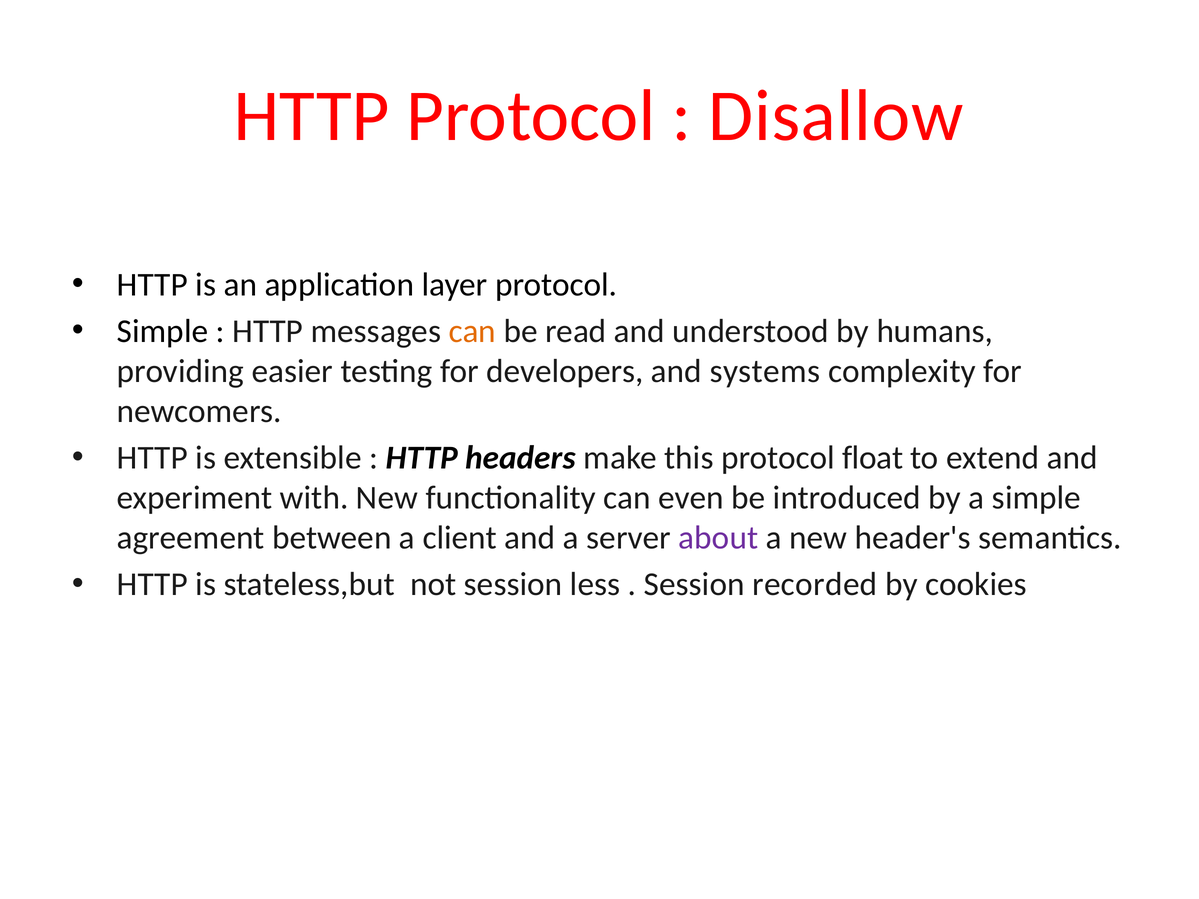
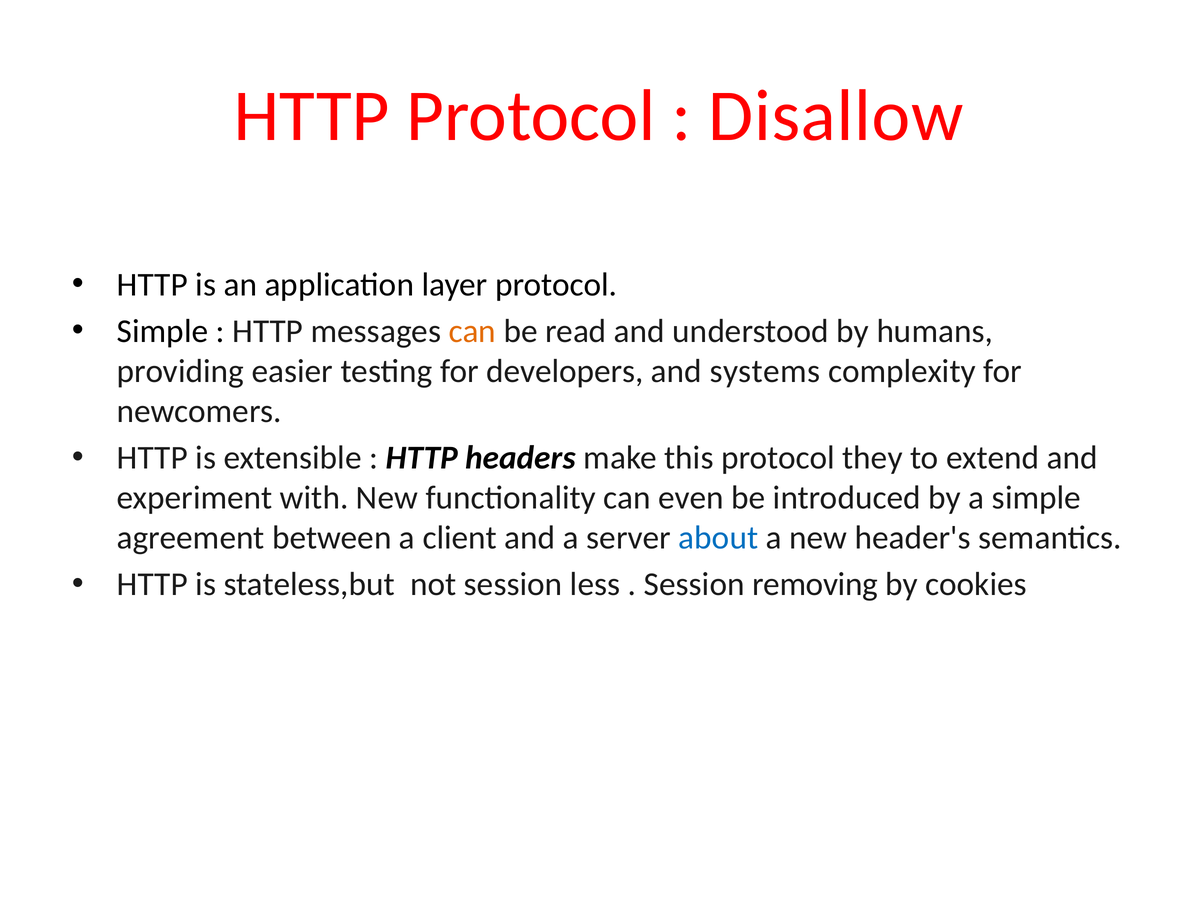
float: float -> they (872, 458)
about colour: purple -> blue (718, 538)
recorded: recorded -> removing (815, 585)
